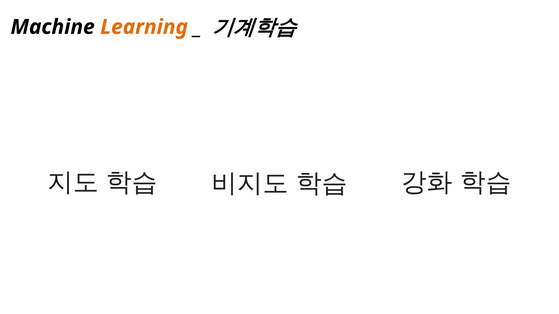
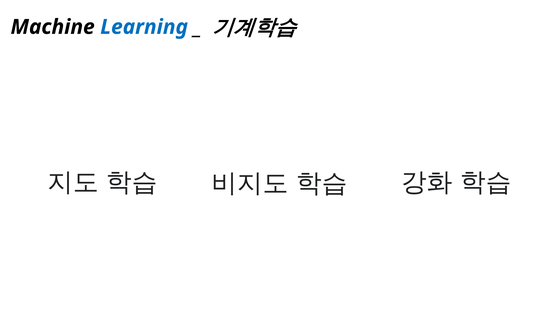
Learning colour: orange -> blue (144, 27)
